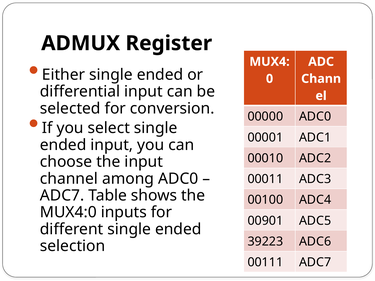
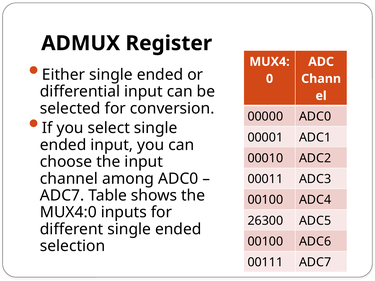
00901: 00901 -> 26300 (265, 221)
39223: 39223 -> 00100 (265, 242)
